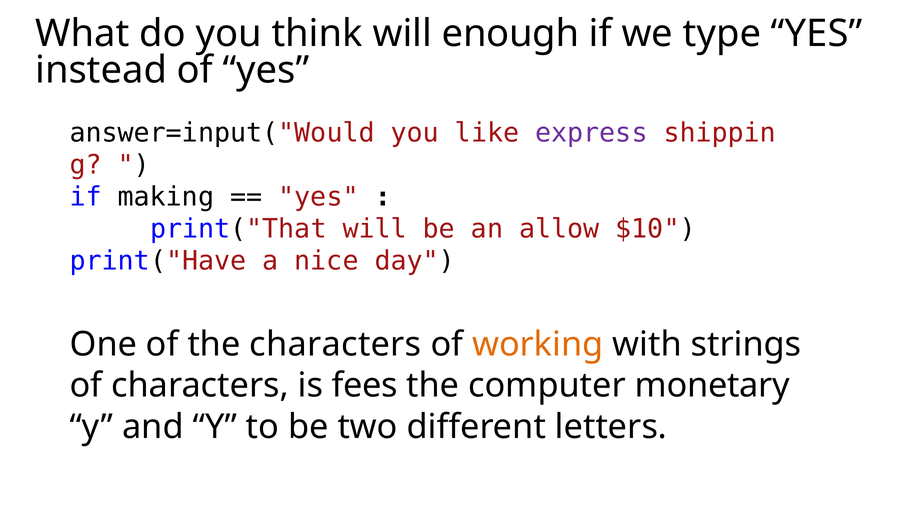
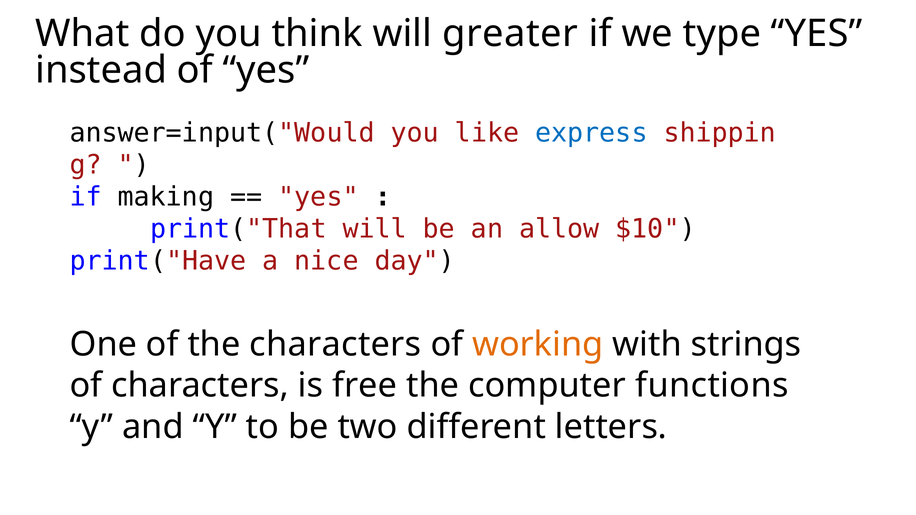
enough: enough -> greater (510, 34)
express colour: purple -> blue (591, 133)
fees: fees -> free (365, 386)
monetary: monetary -> functions (712, 386)
